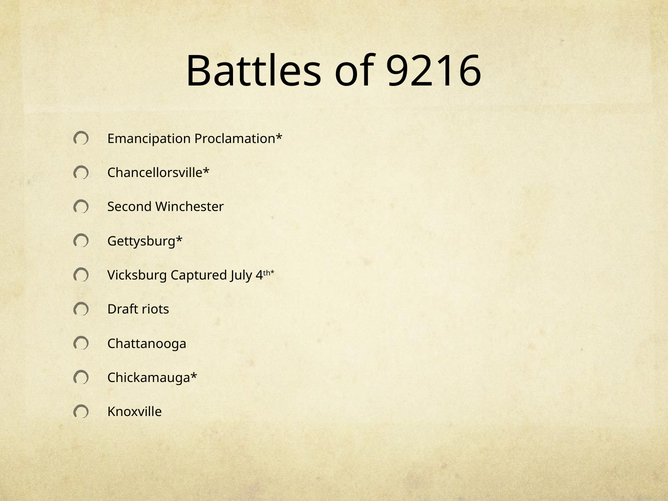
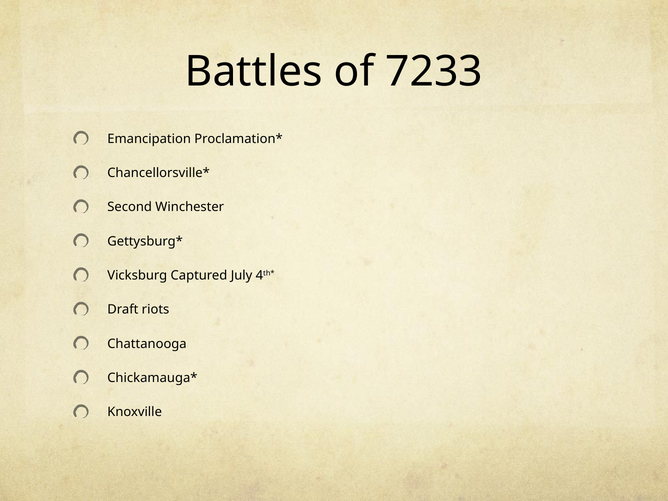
9216: 9216 -> 7233 (434, 71)
